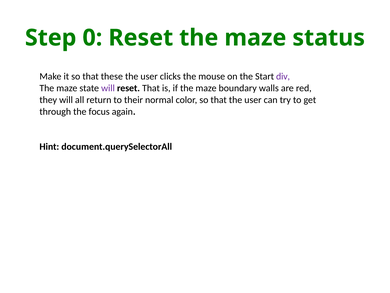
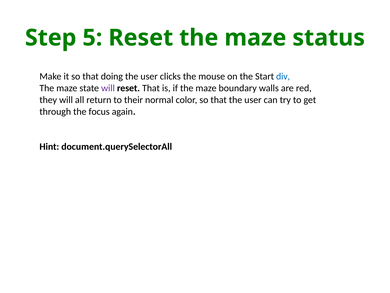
0: 0 -> 5 (92, 38)
these: these -> doing (112, 76)
div colour: purple -> blue (283, 76)
